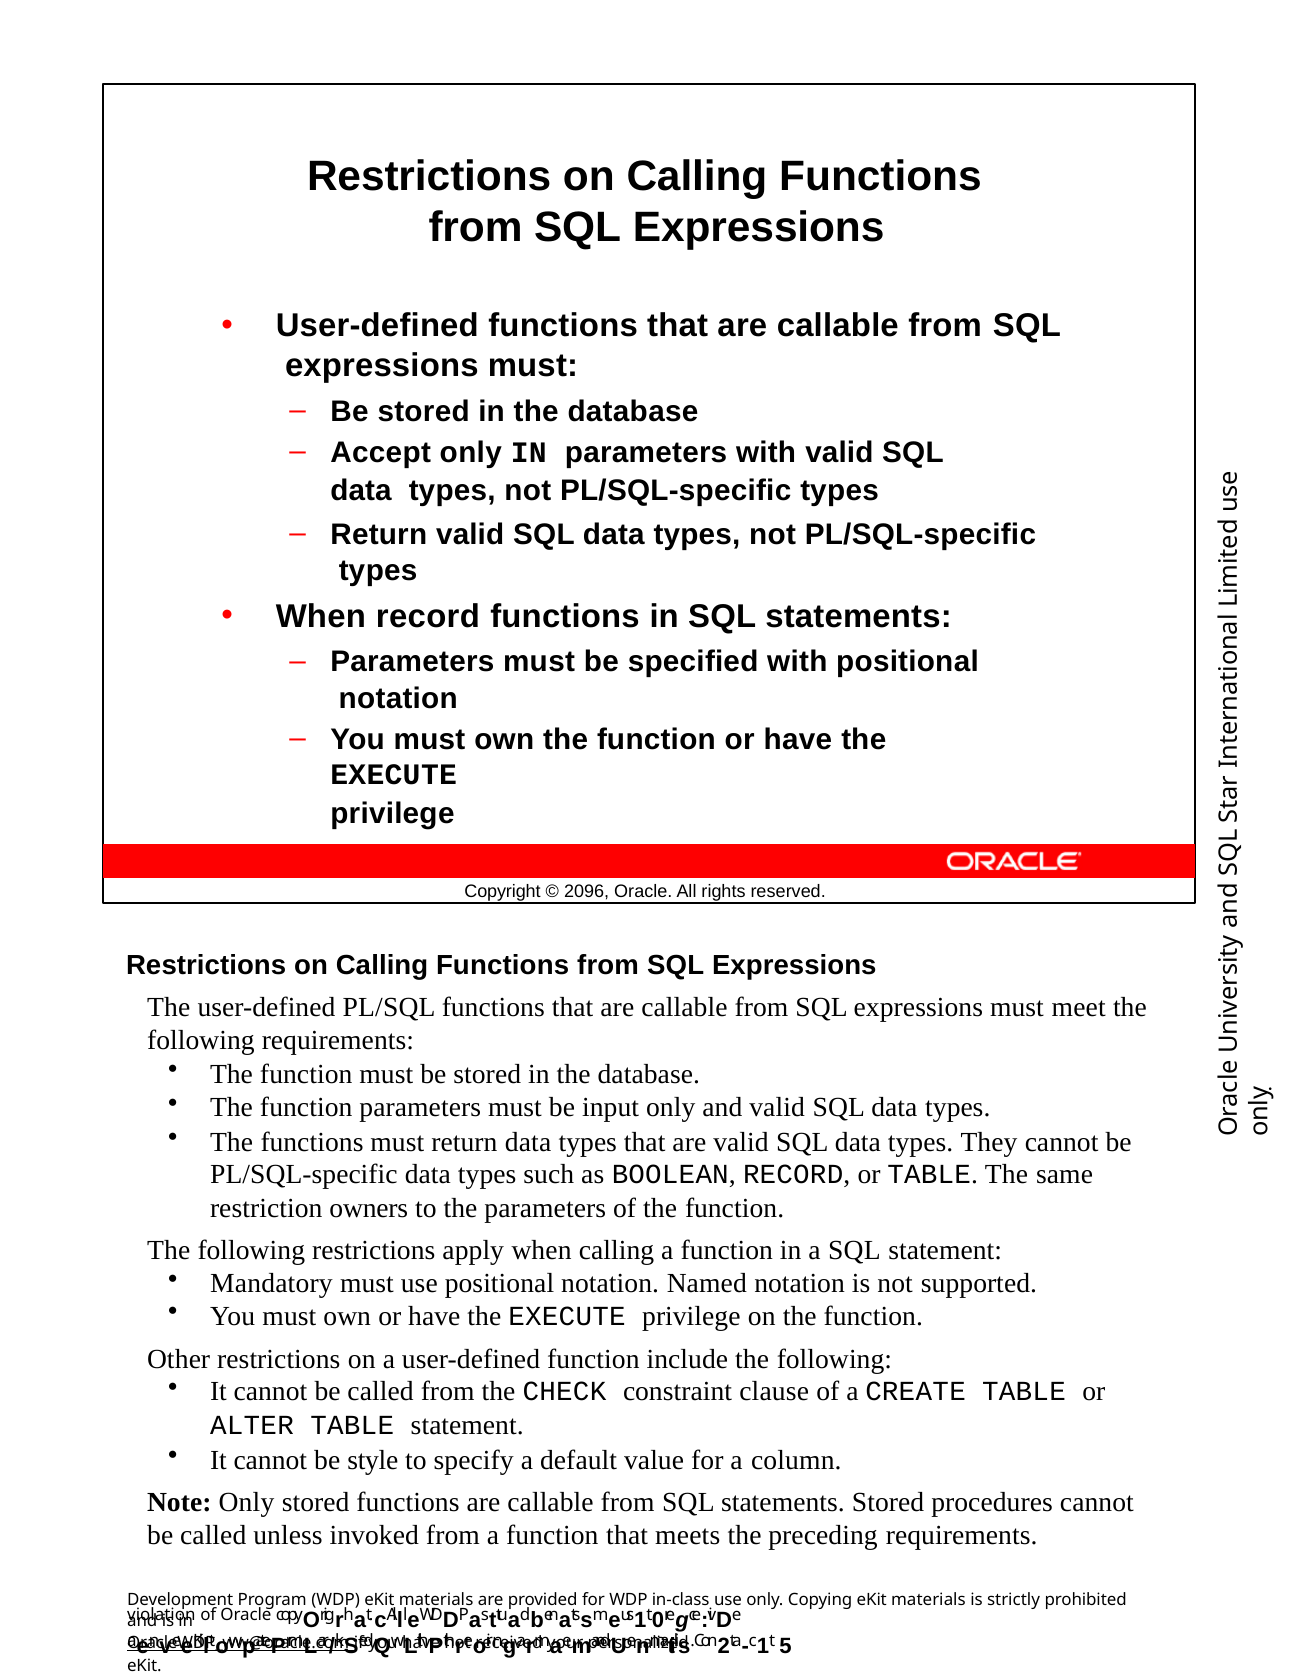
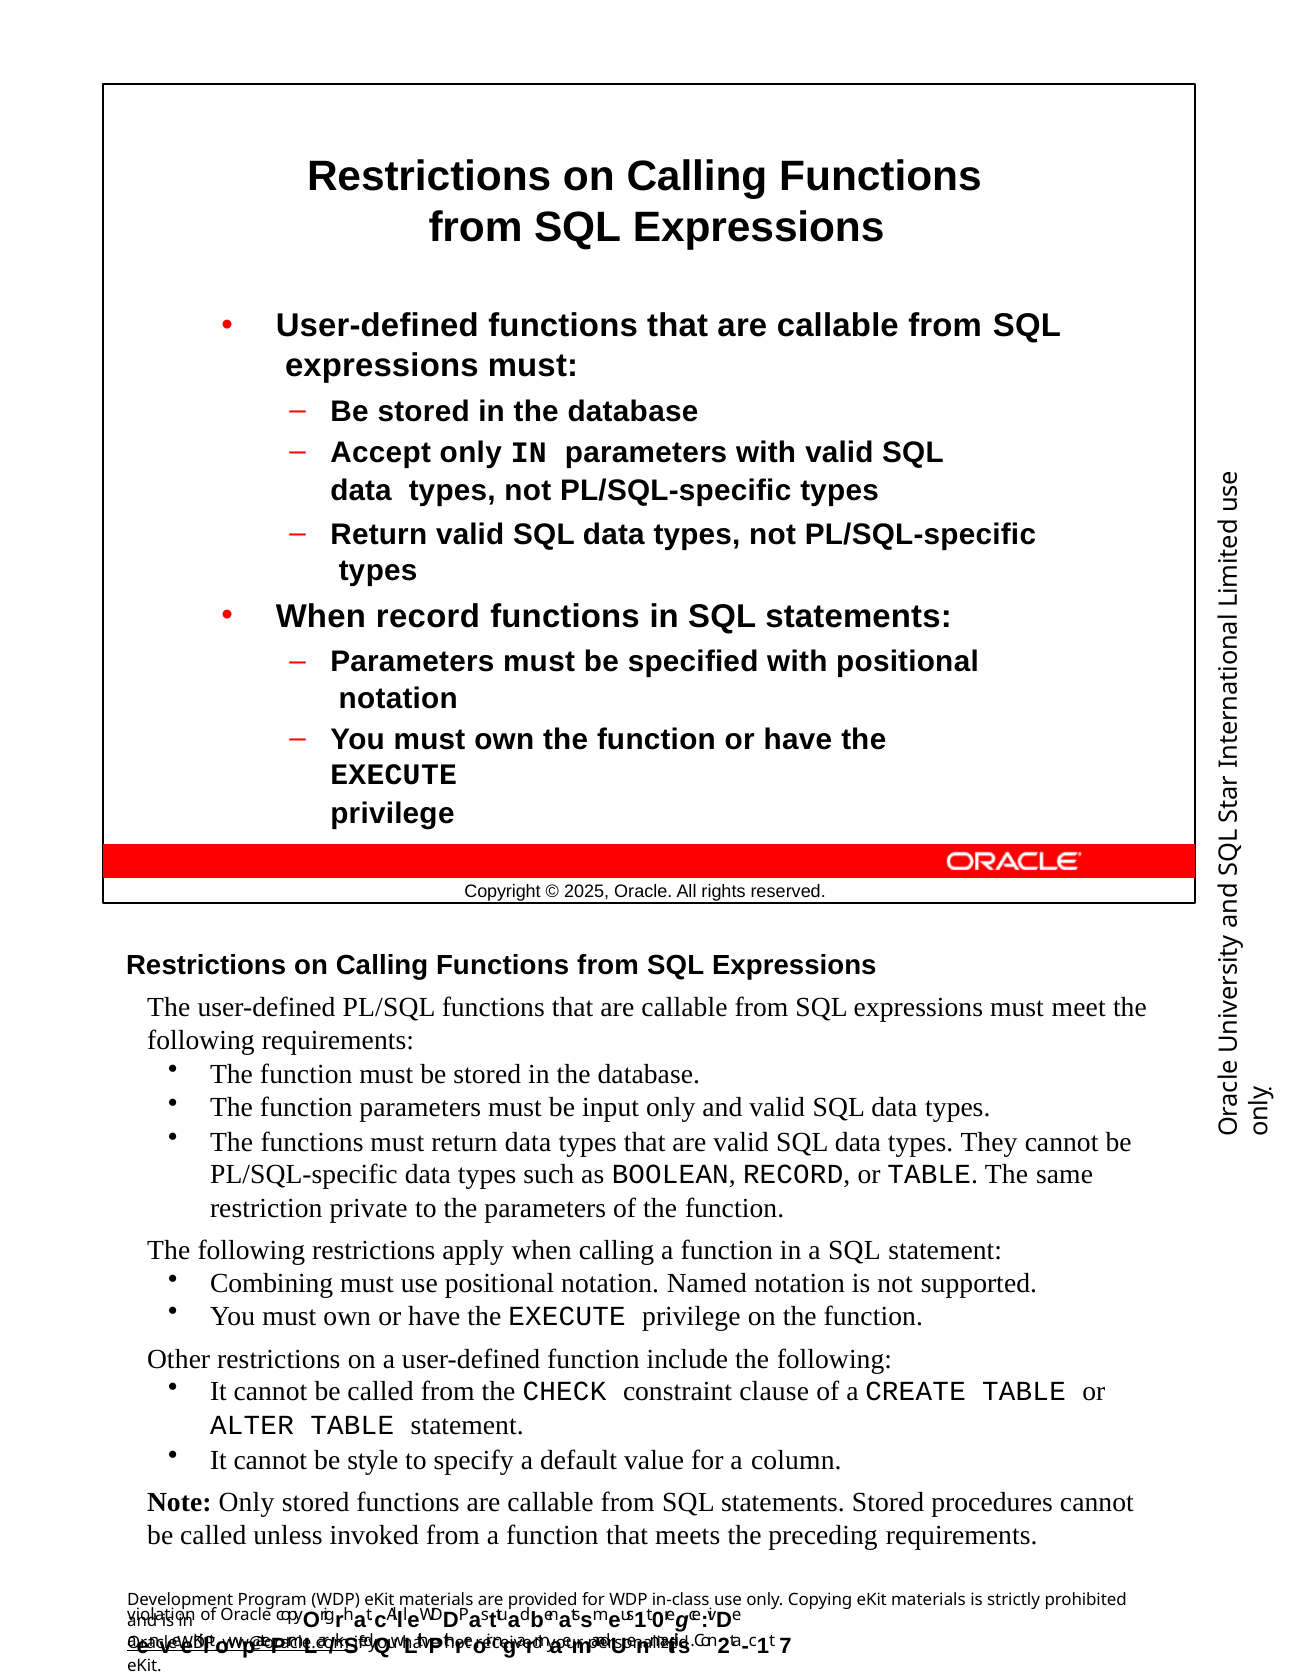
2096: 2096 -> 2025 (587, 891)
owners: owners -> private (369, 1208)
Mandatory: Mandatory -> Combining (272, 1283)
5: 5 -> 7 (786, 1646)
